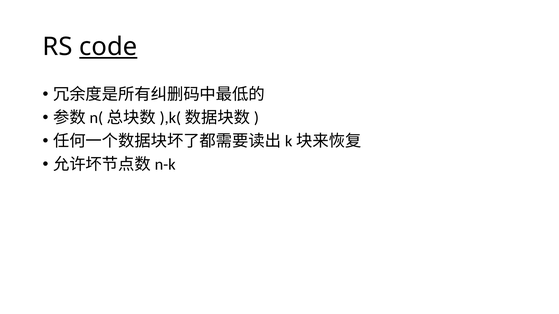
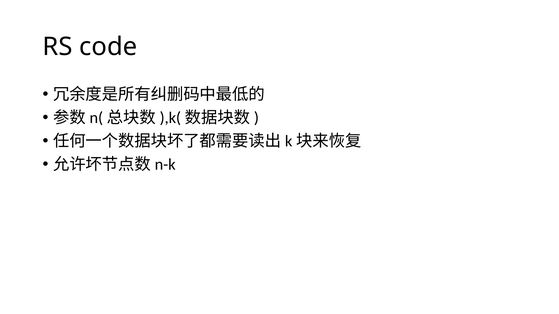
code underline: present -> none (108, 47)
